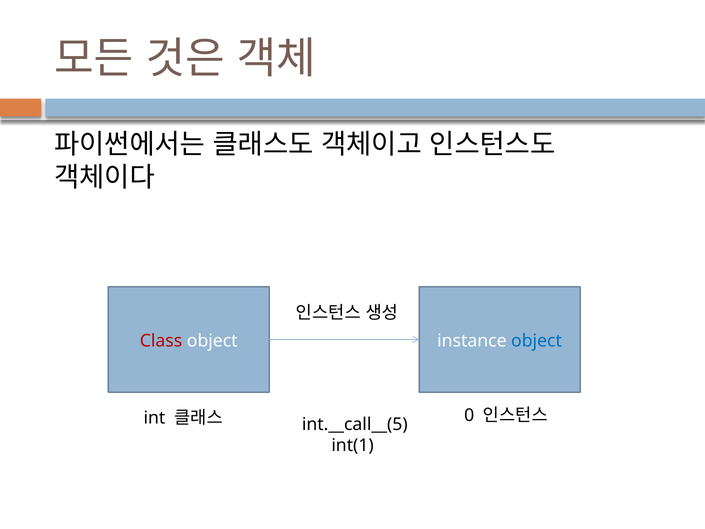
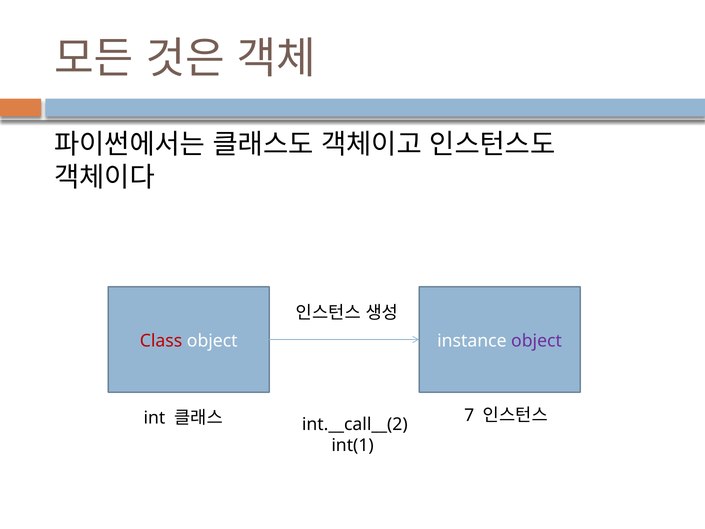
object colour: blue -> purple (537, 341)
0: 0 -> 7 (469, 415)
int.__call__(5: int.__call__(5 -> int.__call__(2 (355, 424)
